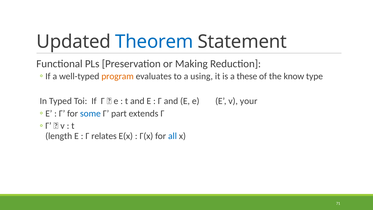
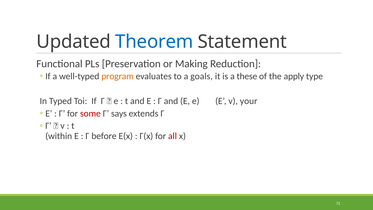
using: using -> goals (202, 76)
know: know -> apply (294, 76)
some colour: blue -> red (90, 113)
part: part -> says (119, 113)
length: length -> within (59, 136)
relates: relates -> before (104, 136)
all colour: blue -> red (173, 136)
